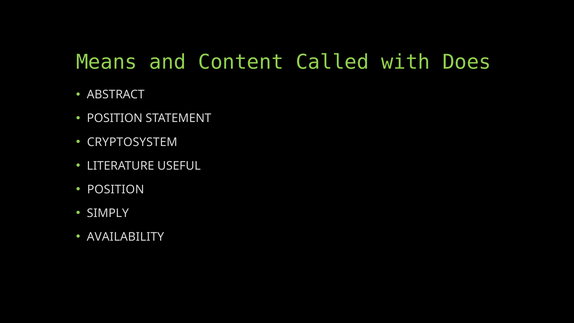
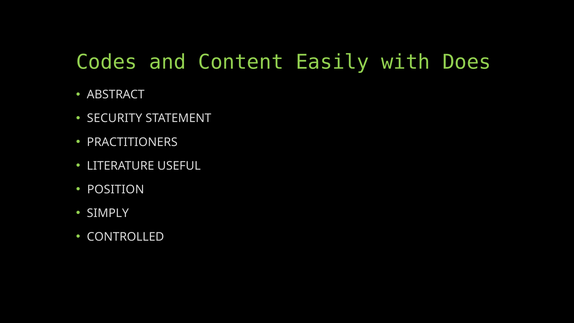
Means: Means -> Codes (107, 62)
Called: Called -> Easily (332, 62)
POSITION: POSITION -> SECURITY (115, 118)
CRYPTOSYSTEM: CRYPTOSYSTEM -> PRACTITIONERS (132, 142)
AVAILABILITY: AVAILABILITY -> CONTROLLED (125, 237)
